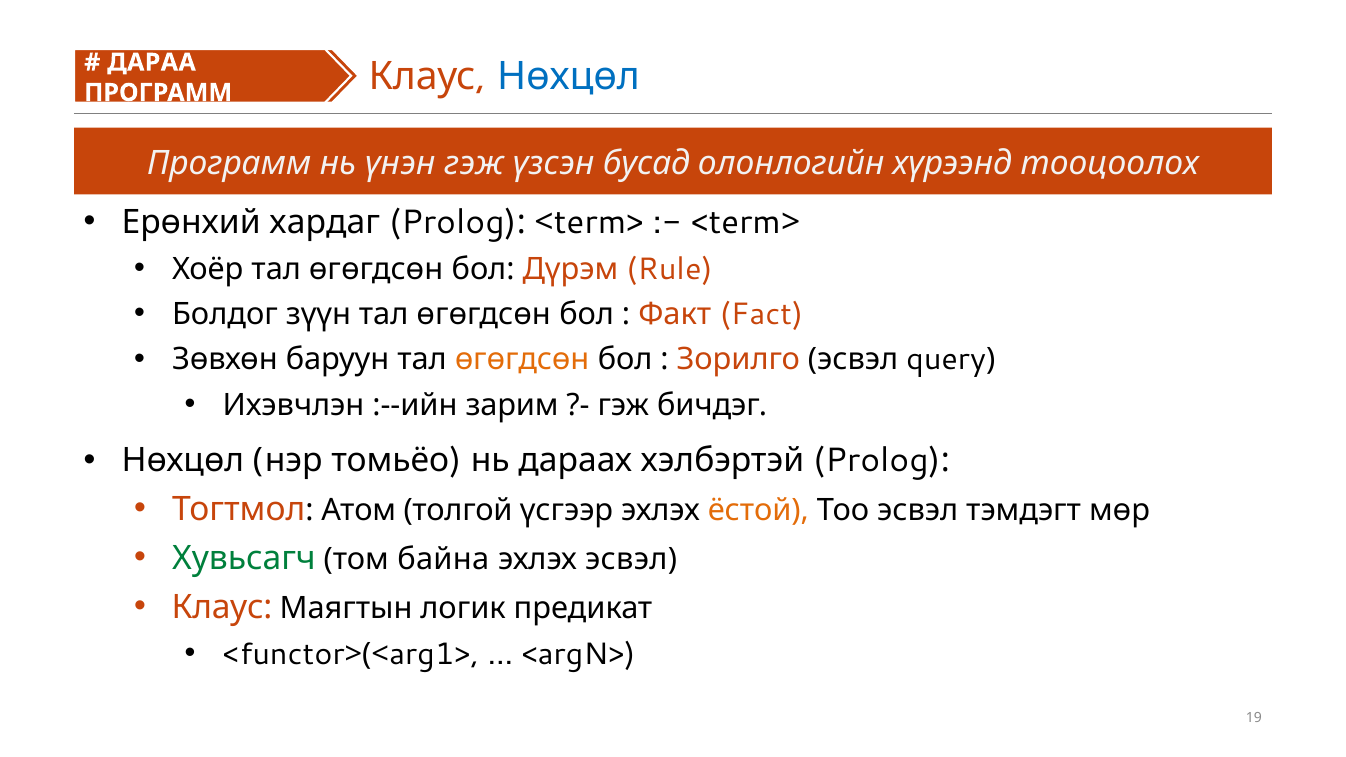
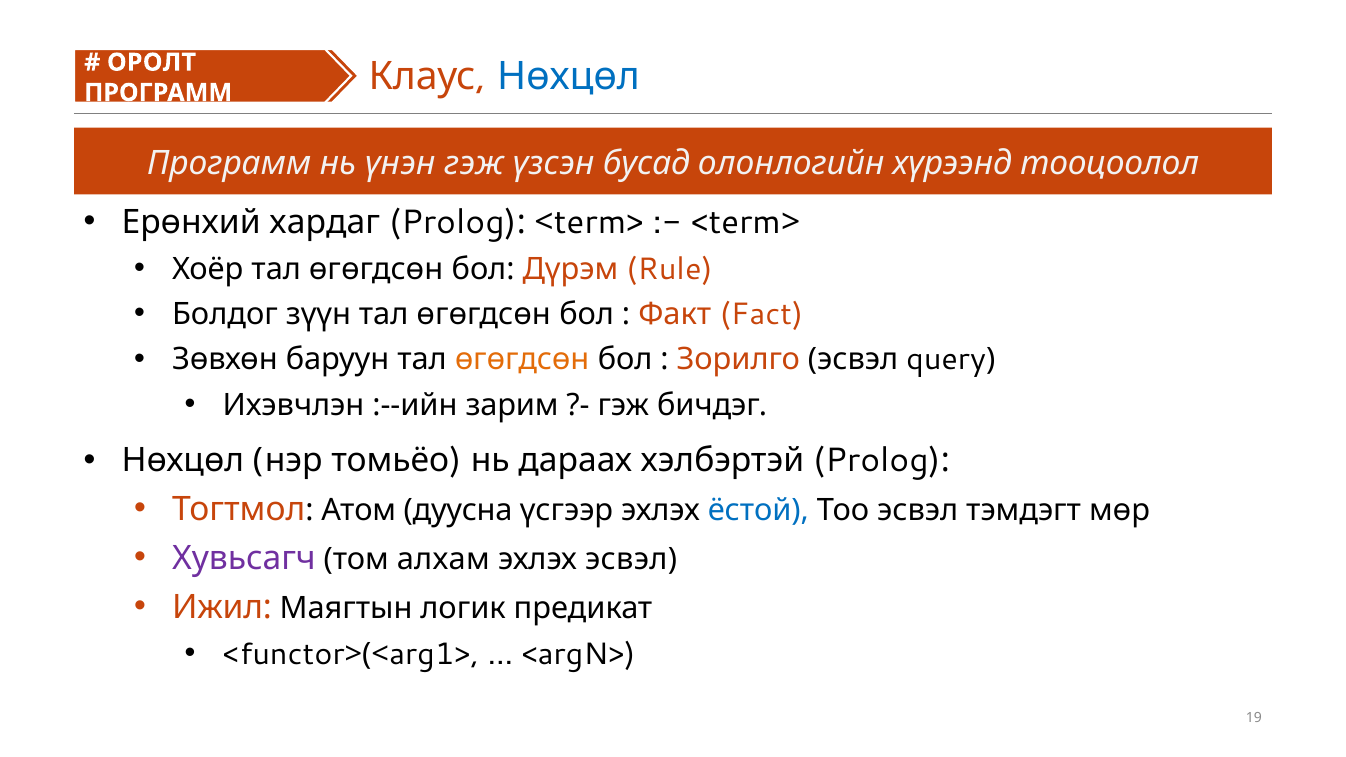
ДАРАА: ДАРАА -> ОРОЛТ (152, 62)
тооцоолох: тооцоолох -> тооцоолол (1110, 163)
толгой: толгой -> дуусна (458, 511)
ёстой colour: orange -> blue (758, 511)
Хувьсагч colour: green -> purple (244, 558)
байна: байна -> алхам (443, 559)
Клаус: Клаус -> Ижил (222, 607)
